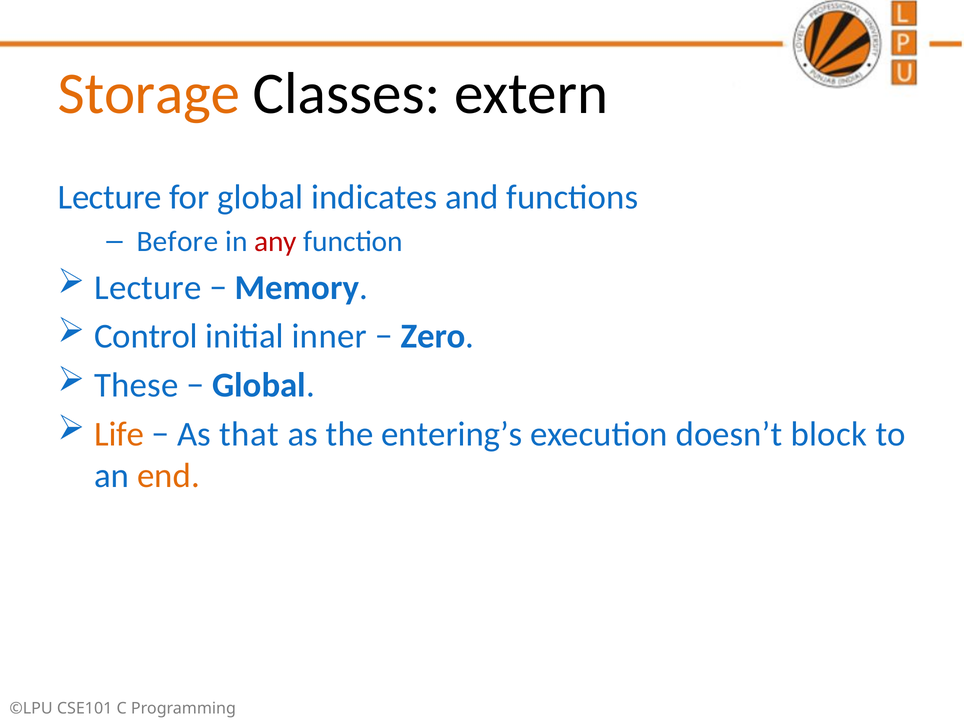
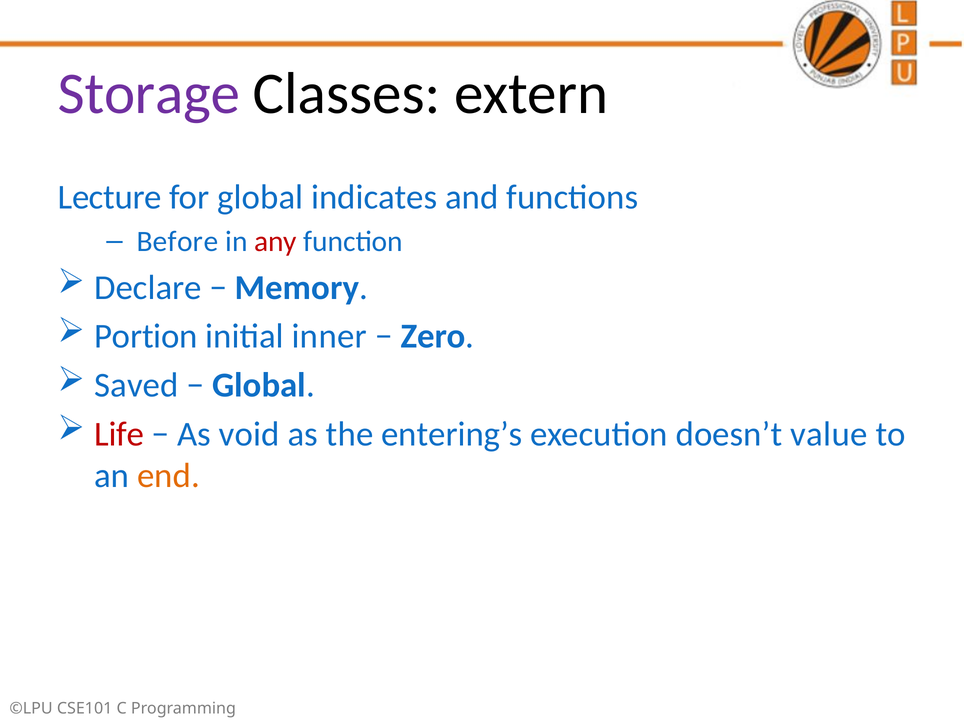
Storage colour: orange -> purple (149, 94)
Lecture: Lecture -> Declare (148, 287)
Control: Control -> Portion (146, 336)
These: These -> Saved (136, 385)
Life colour: orange -> red (119, 434)
that: that -> void (249, 434)
block: block -> value (829, 434)
